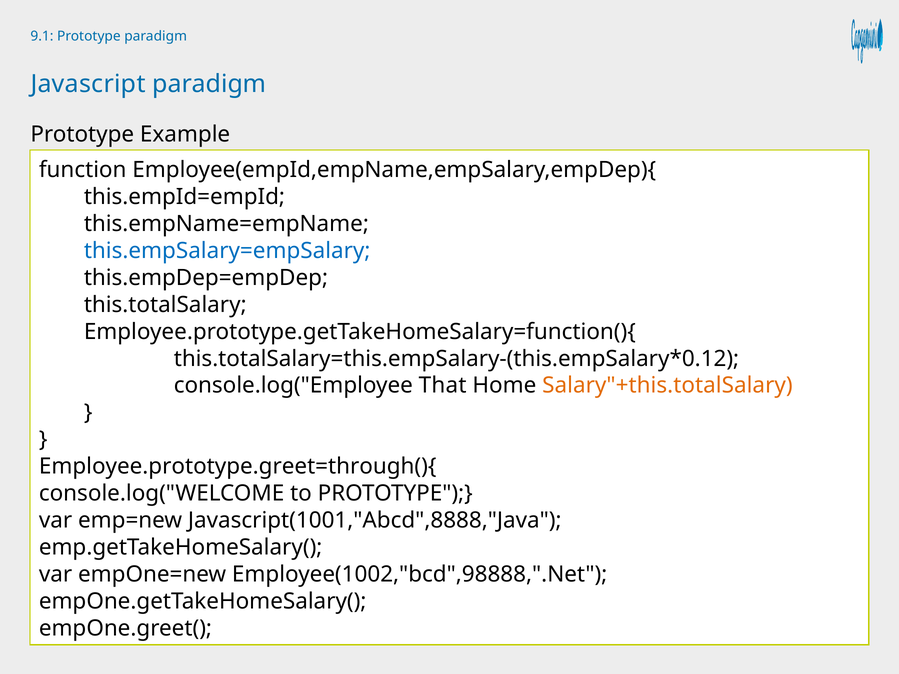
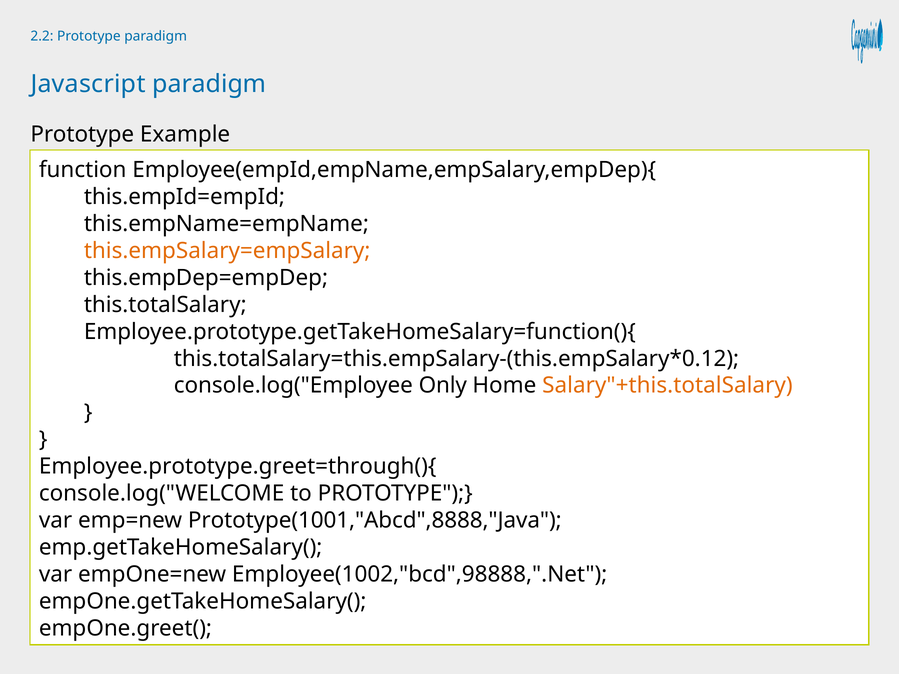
9.1: 9.1 -> 2.2 (42, 36)
this.empSalary=empSalary colour: blue -> orange (227, 251)
That: That -> Only (443, 386)
Javascript(1001,"Abcd",8888,"Java: Javascript(1001,"Abcd",8888,"Java -> Prototype(1001,"Abcd",8888,"Java (375, 521)
